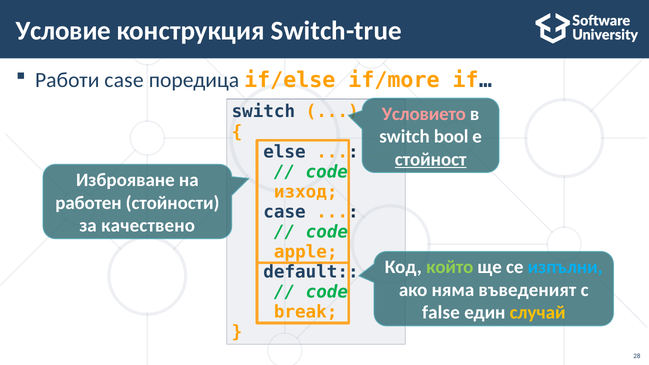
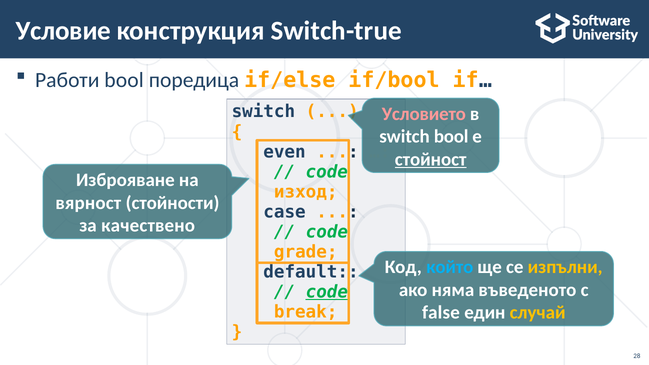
Работи case: case -> bool (124, 80)
if/more: if/more -> if/bool (394, 80)
else: else -> еven (285, 152)
работен: работен -> вярност (88, 203)
apple: apple -> grade (306, 252)
който colour: light green -> light blue (450, 267)
изпълни colour: light blue -> yellow (565, 267)
въведеният: въведеният -> въведеното (527, 290)
code underline: none -> present (327, 292)
